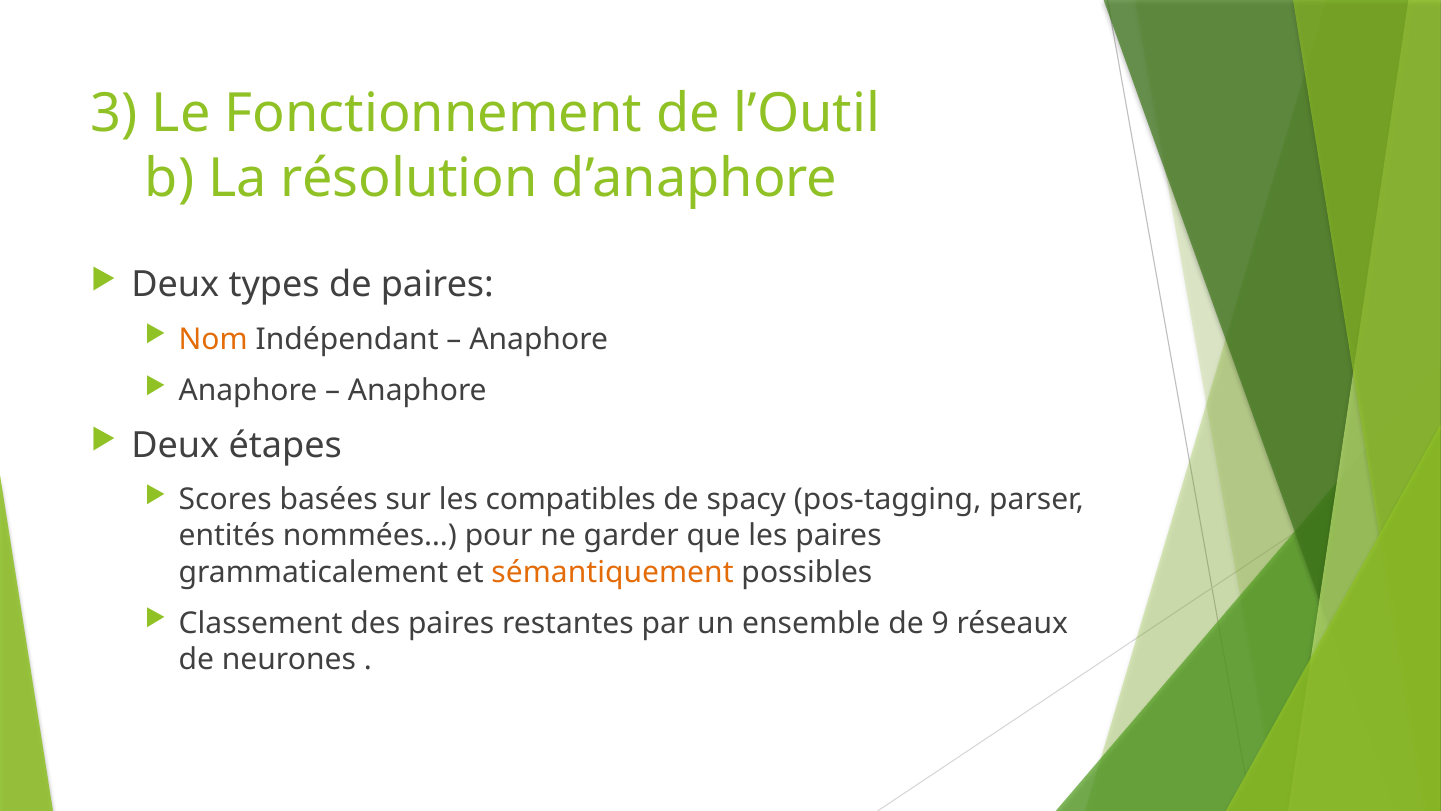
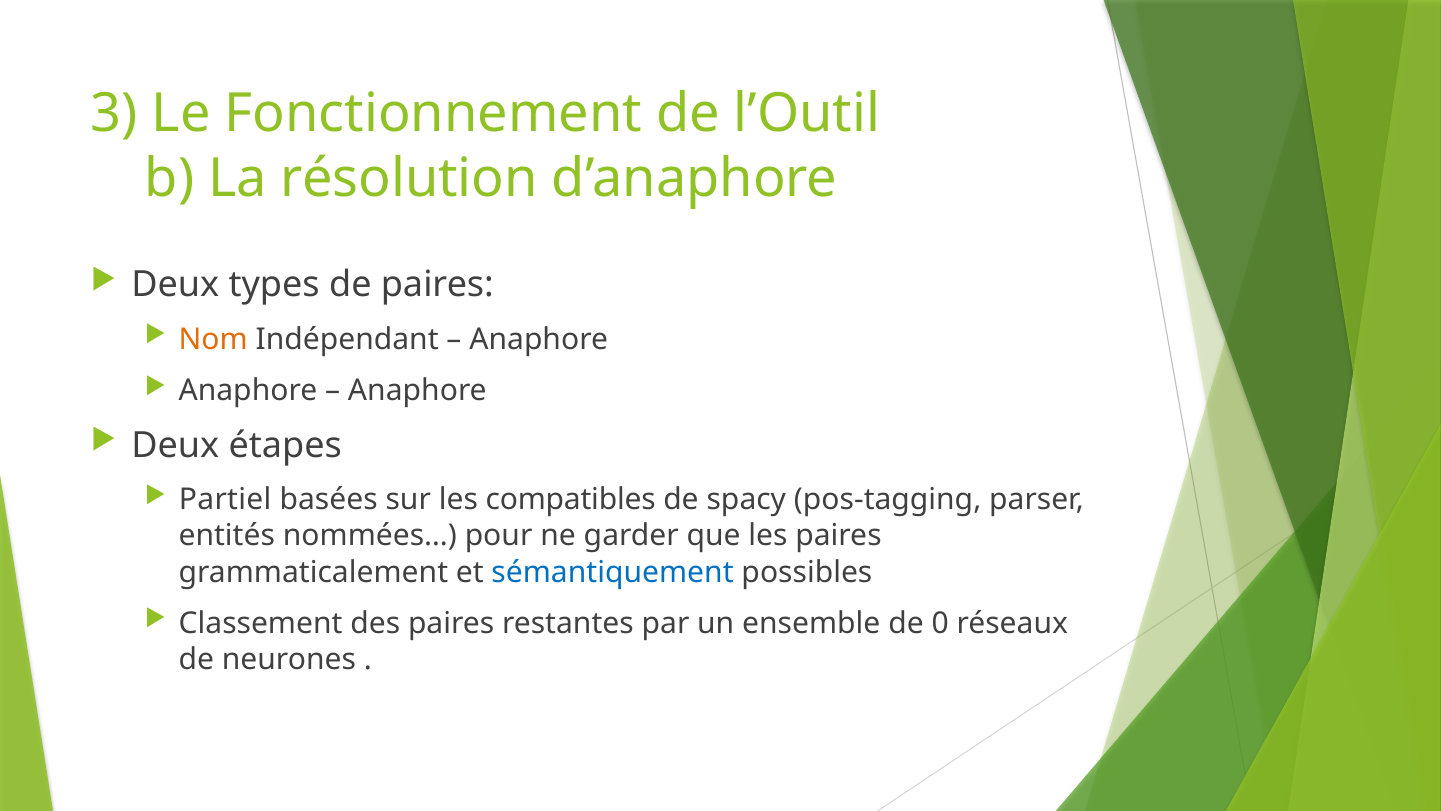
Scores: Scores -> Partiel (225, 500)
sémantiquement colour: orange -> blue (613, 572)
9: 9 -> 0 (940, 623)
